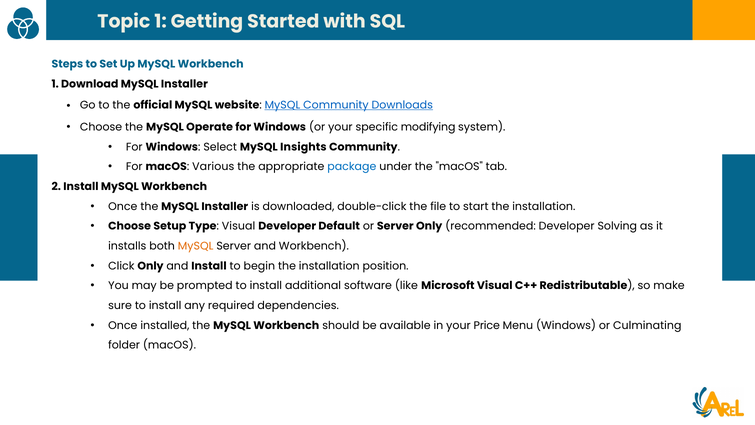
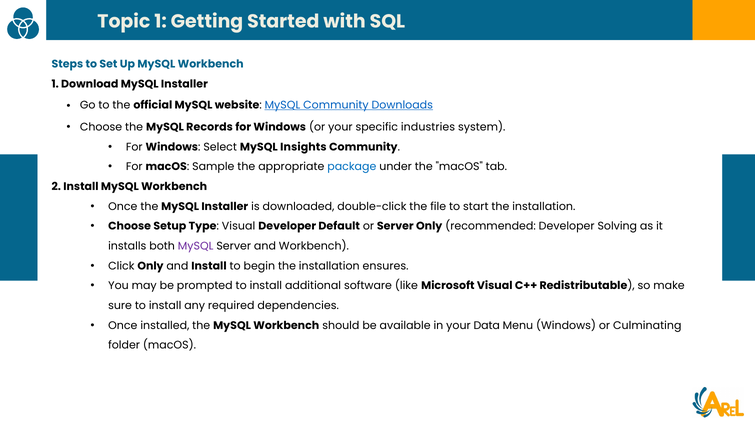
Operate: Operate -> Records (210, 127)
modifying: modifying -> industries (428, 127)
Various: Various -> Sample (213, 167)
MySQL colour: orange -> purple (196, 246)
position: position -> ensures (386, 266)
Price: Price -> Data (487, 325)
